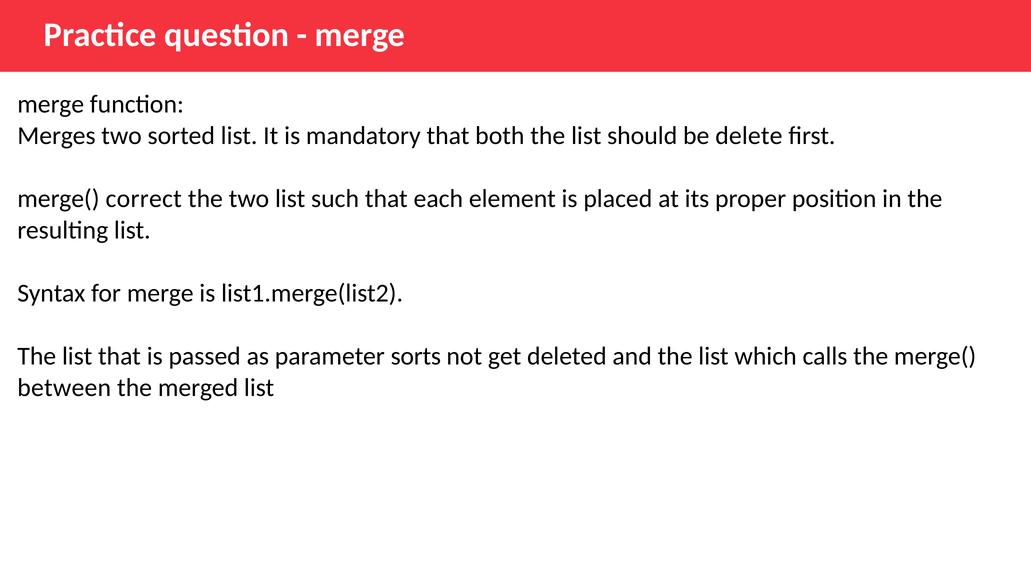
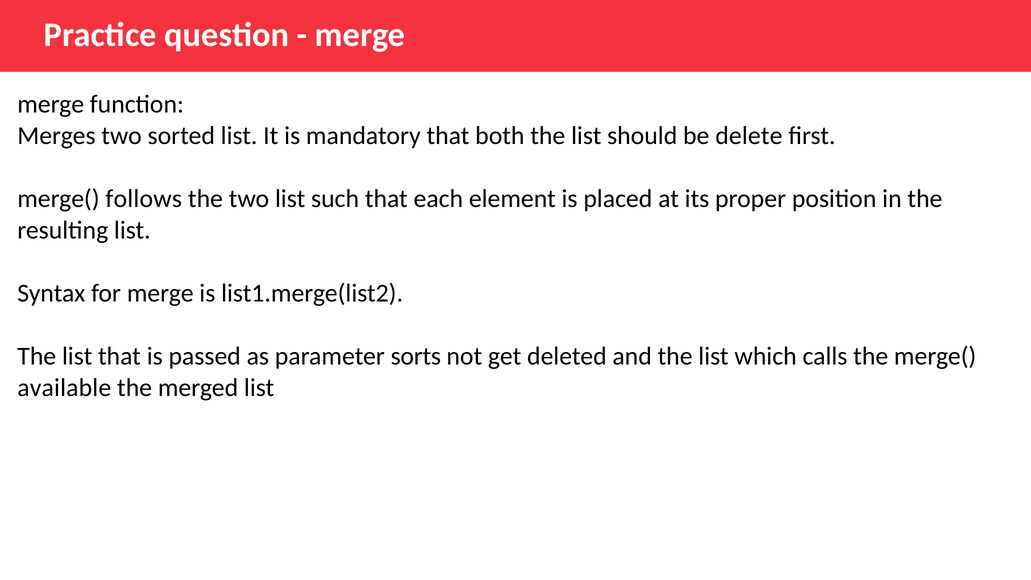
correct: correct -> follows (144, 199)
between: between -> available (64, 388)
